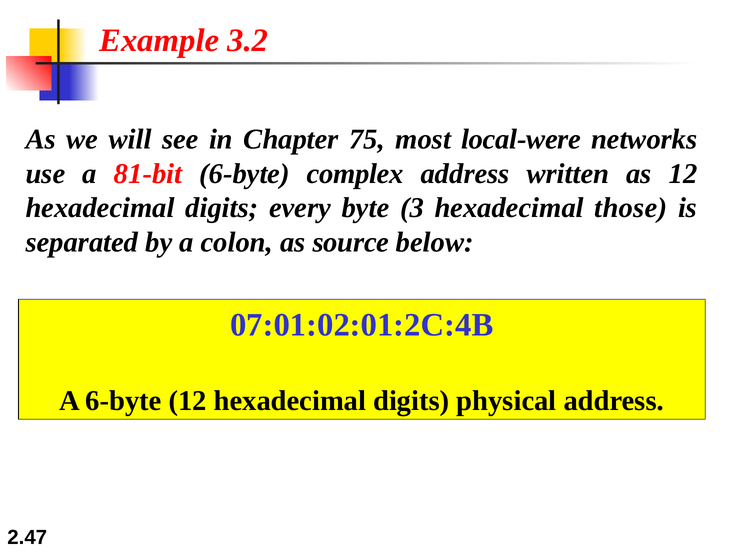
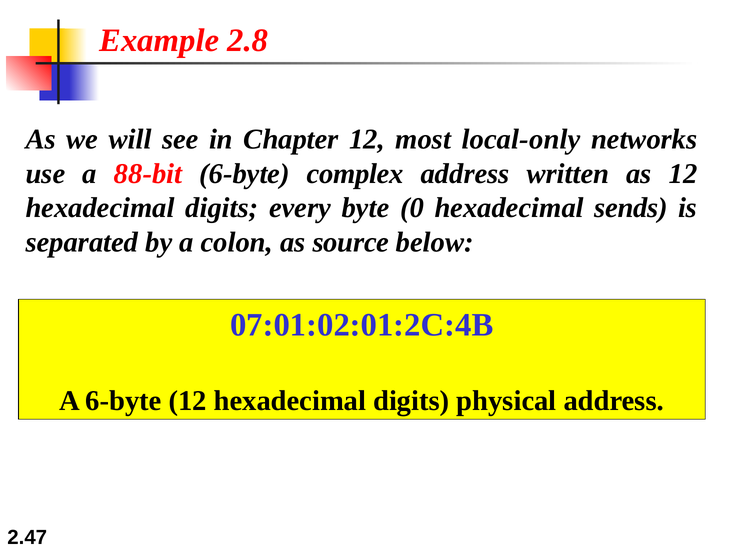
3.2: 3.2 -> 2.8 (248, 40)
Chapter 75: 75 -> 12 (367, 139)
local-were: local-were -> local-only (521, 139)
81-bit: 81-bit -> 88-bit (148, 174)
3: 3 -> 0 (412, 208)
those: those -> sends (631, 208)
